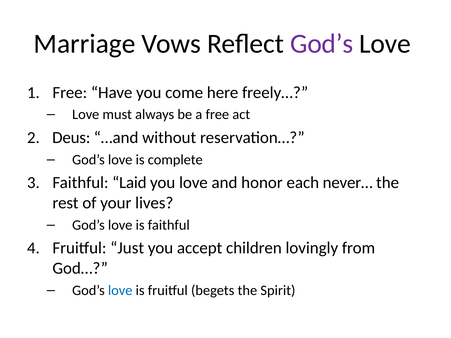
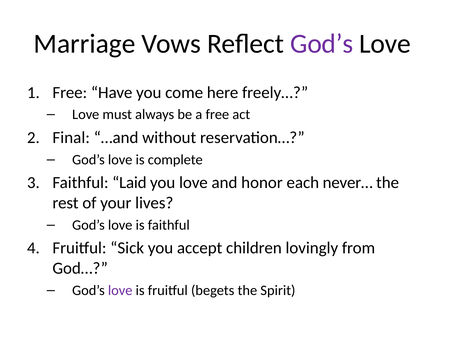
Deus: Deus -> Final (71, 138)
Just: Just -> Sick (127, 248)
love colour: blue -> purple (120, 291)
